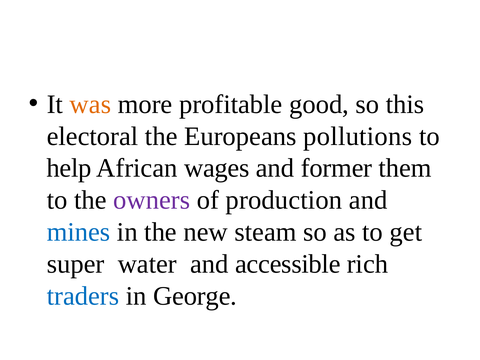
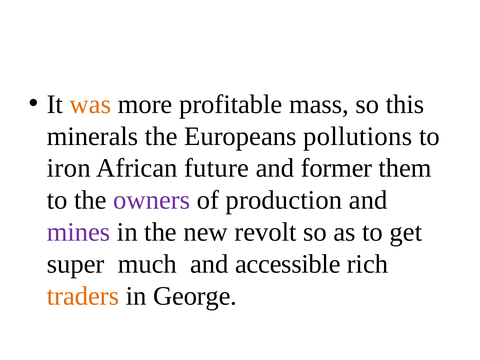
good: good -> mass (319, 104)
electoral: electoral -> minerals (93, 136)
help: help -> iron (69, 168)
wages: wages -> future (217, 168)
mines colour: blue -> purple (79, 232)
steam: steam -> revolt (266, 232)
water: water -> much (147, 264)
traders colour: blue -> orange (83, 296)
